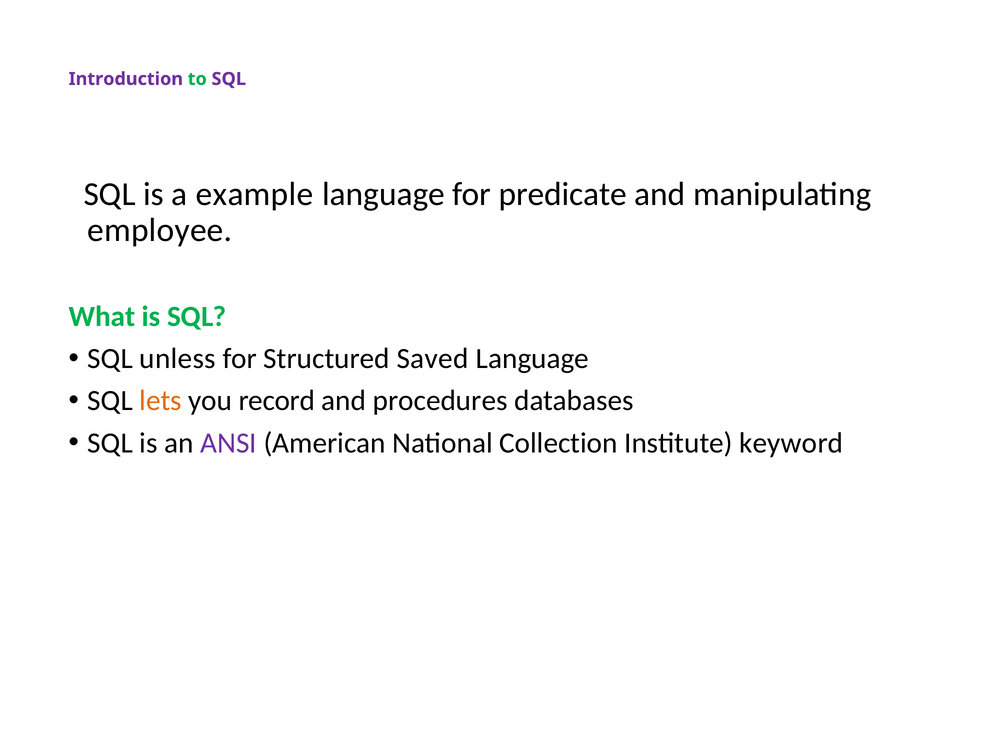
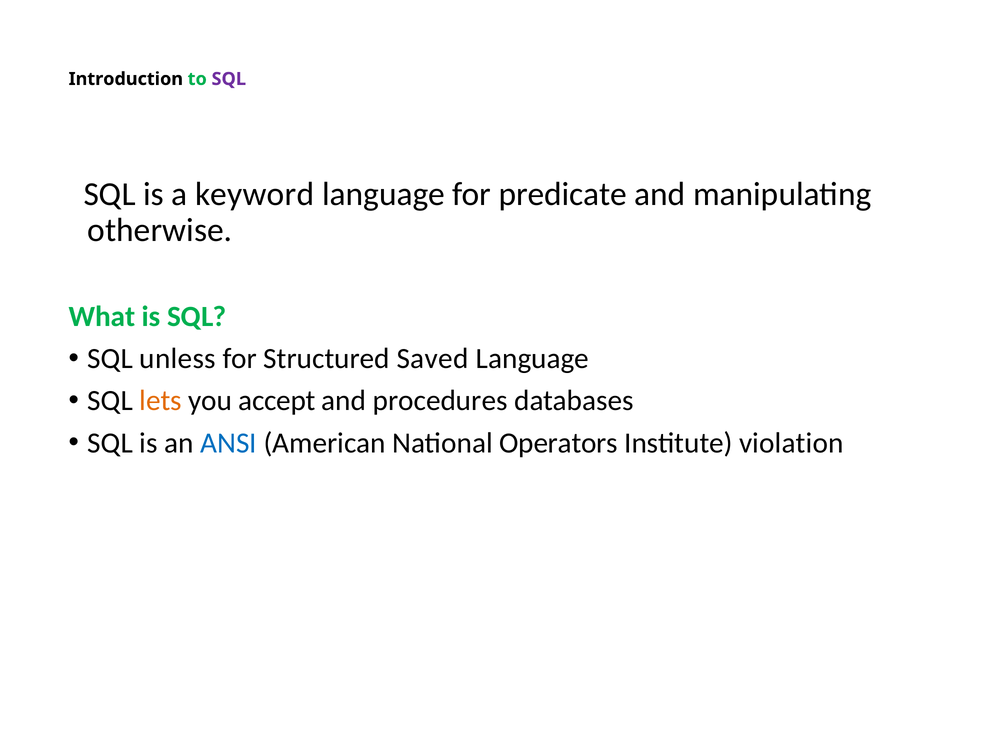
Introduction colour: purple -> black (126, 79)
example: example -> keyword (255, 194)
employee: employee -> otherwise (160, 230)
record: record -> accept (277, 401)
ANSI colour: purple -> blue (228, 443)
Collection: Collection -> Operators (559, 443)
keyword: keyword -> violation (791, 443)
